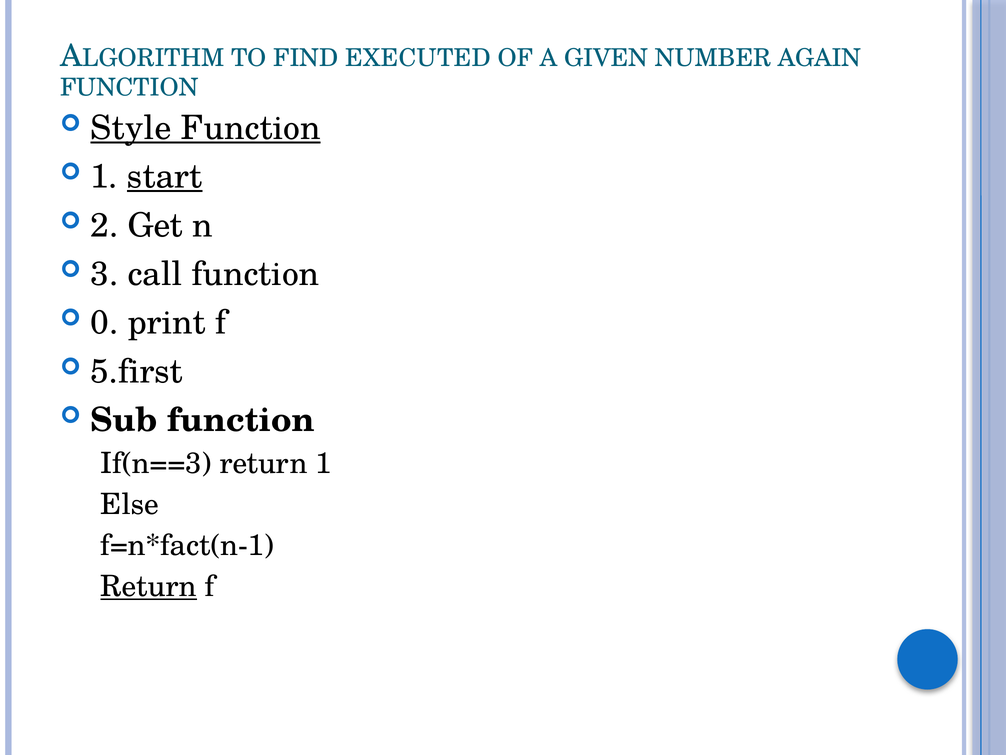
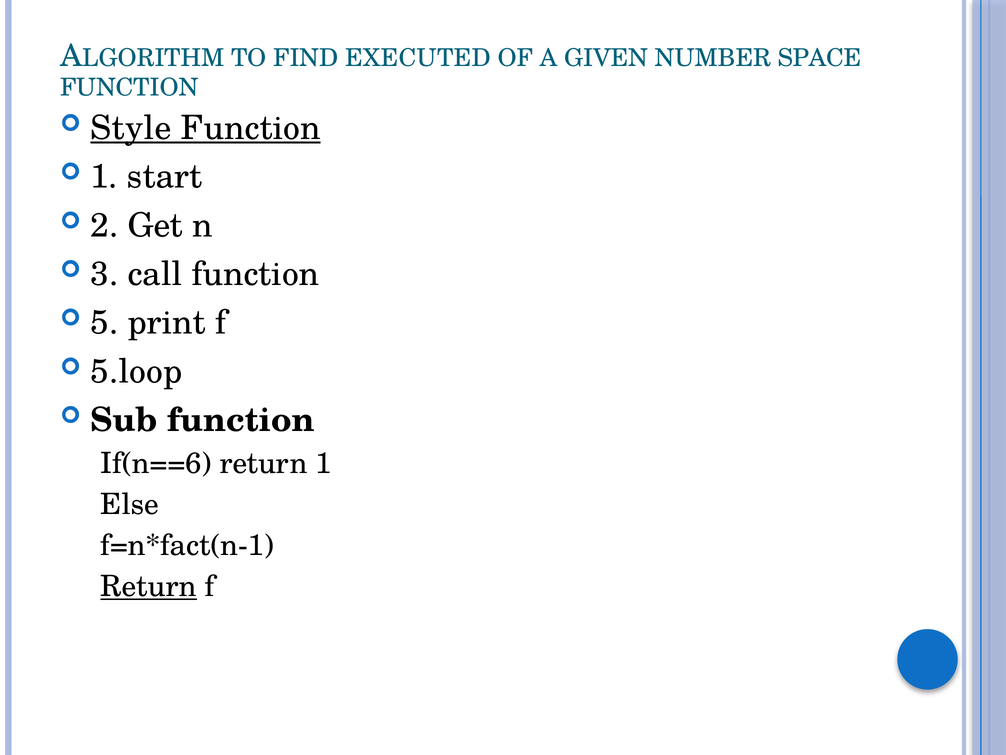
AGAIN: AGAIN -> SPACE (820, 58)
start underline: present -> none (165, 177)
0: 0 -> 5 (104, 323)
5.first: 5.first -> 5.loop (136, 371)
If(n==3: If(n==3 -> If(n==6 (156, 463)
